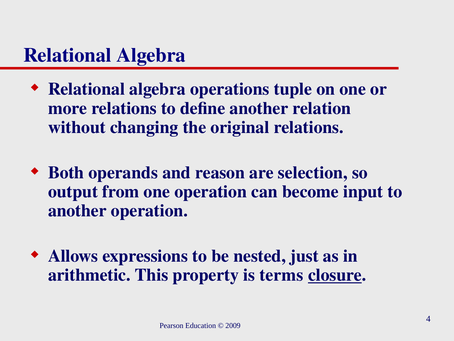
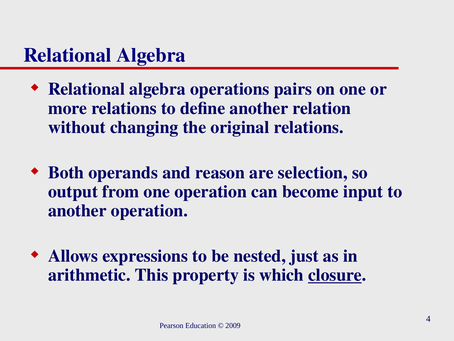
tuple: tuple -> pairs (293, 89)
terms: terms -> which (282, 275)
